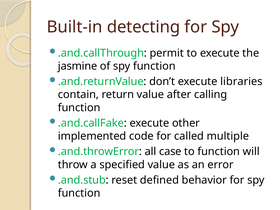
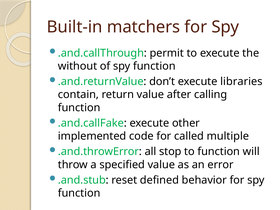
detecting: detecting -> matchers (143, 27)
jasmine: jasmine -> without (78, 66)
case: case -> stop (170, 152)
